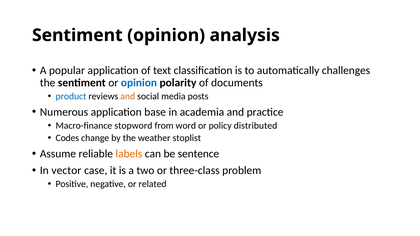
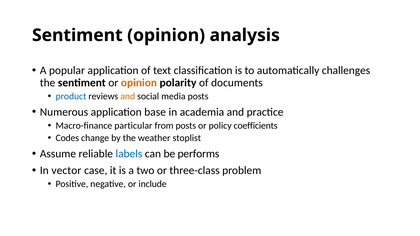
opinion colour: blue -> orange (139, 83)
stopword: stopword -> particular (133, 126)
from word: word -> posts (186, 126)
distributed: distributed -> coefficients (256, 126)
labels colour: orange -> blue (129, 154)
sentence: sentence -> performs (198, 154)
related: related -> include (153, 184)
